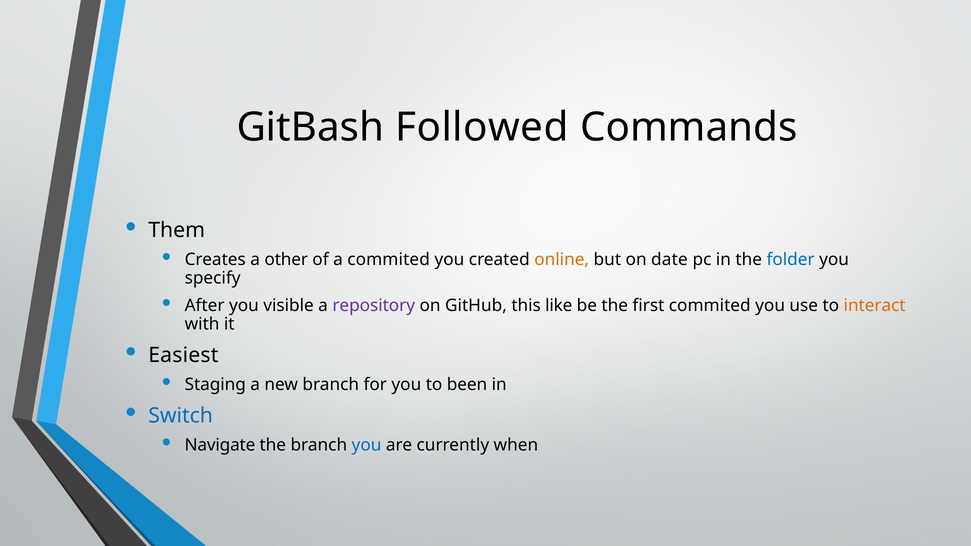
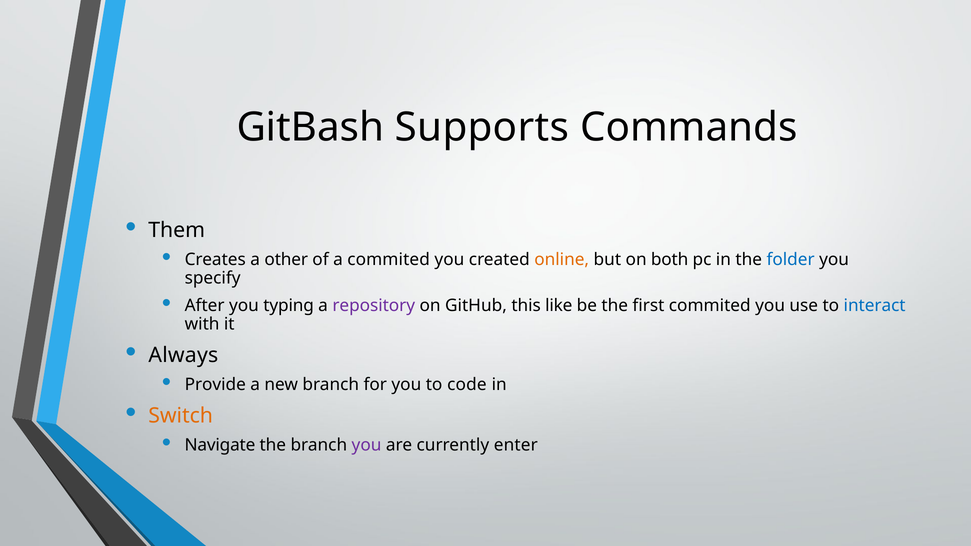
Followed: Followed -> Supports (482, 127)
date: date -> both (670, 260)
visible: visible -> typing (289, 306)
interact colour: orange -> blue (875, 306)
Easiest: Easiest -> Always (183, 355)
Staging: Staging -> Provide (215, 385)
been: been -> code (467, 385)
Switch colour: blue -> orange (181, 416)
you colour: blue -> purple (367, 445)
when: when -> enter (516, 445)
